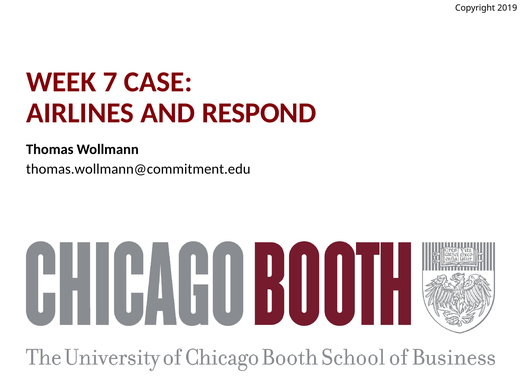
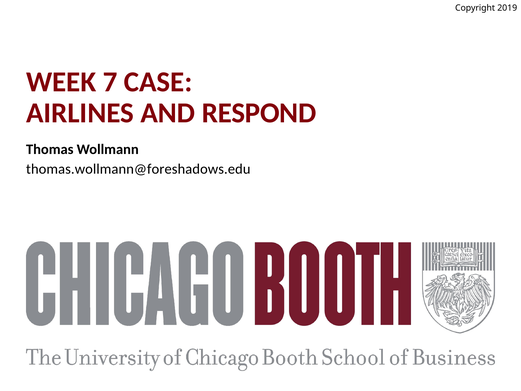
thomas.wollmann@commitment.edu: thomas.wollmann@commitment.edu -> thomas.wollmann@foreshadows.edu (138, 169)
